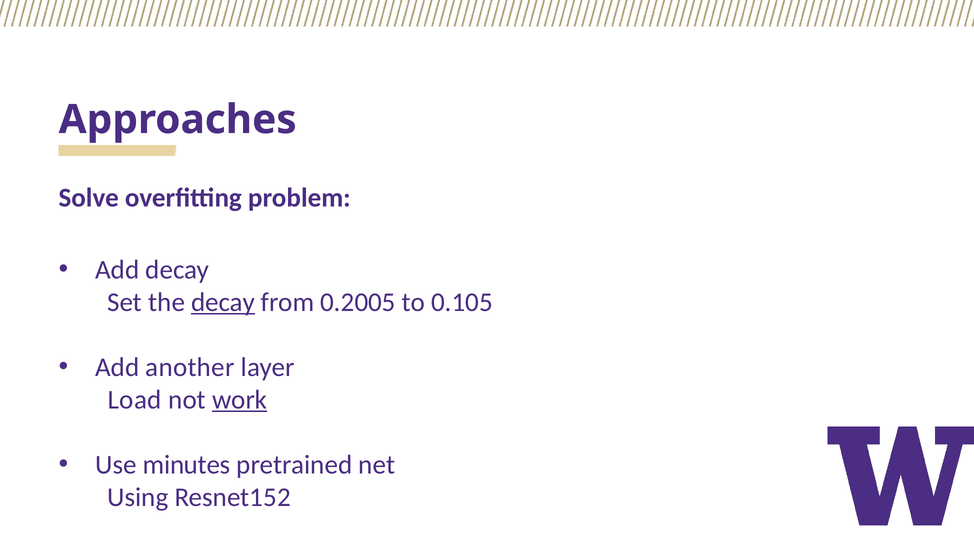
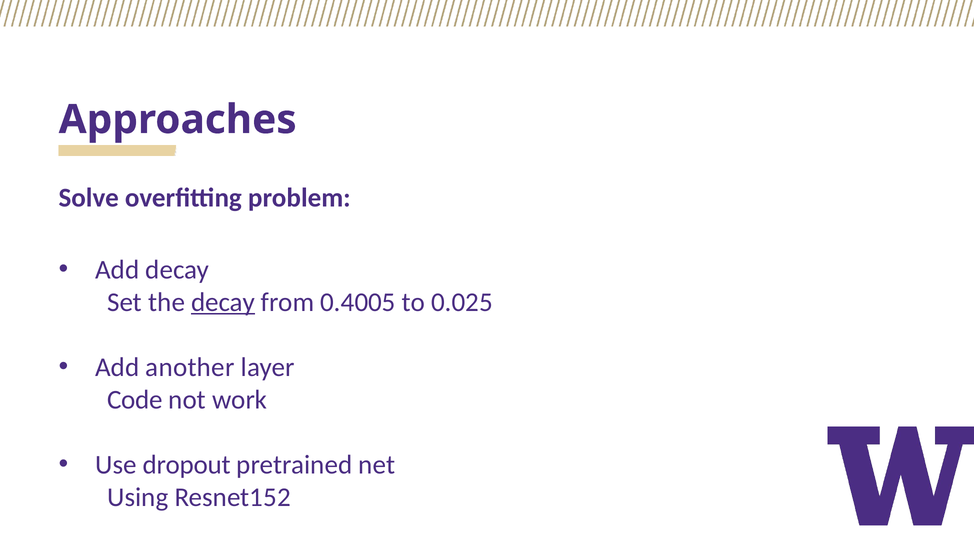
0.2005: 0.2005 -> 0.4005 (358, 302)
0.105: 0.105 -> 0.025 (462, 302)
Load: Load -> Code (135, 400)
work underline: present -> none (240, 400)
minutes: minutes -> dropout (187, 465)
